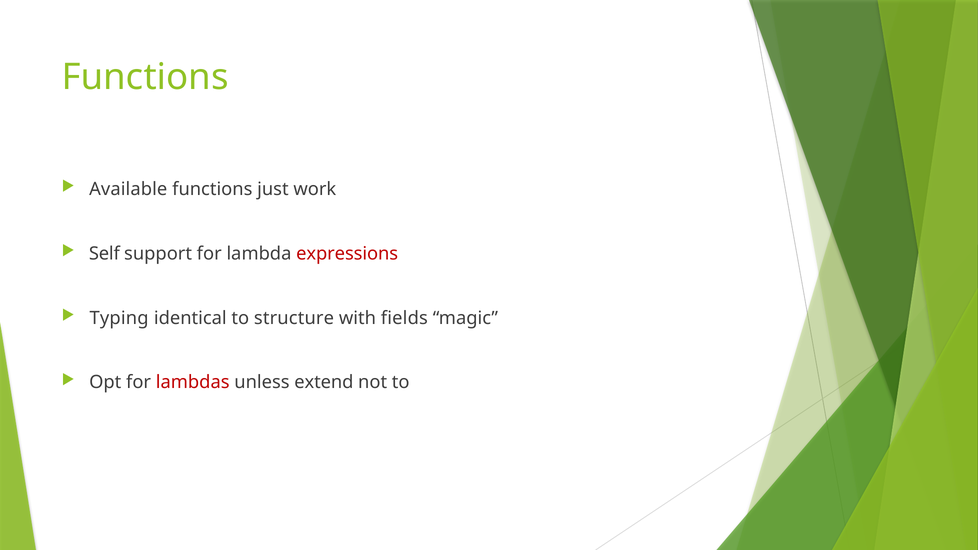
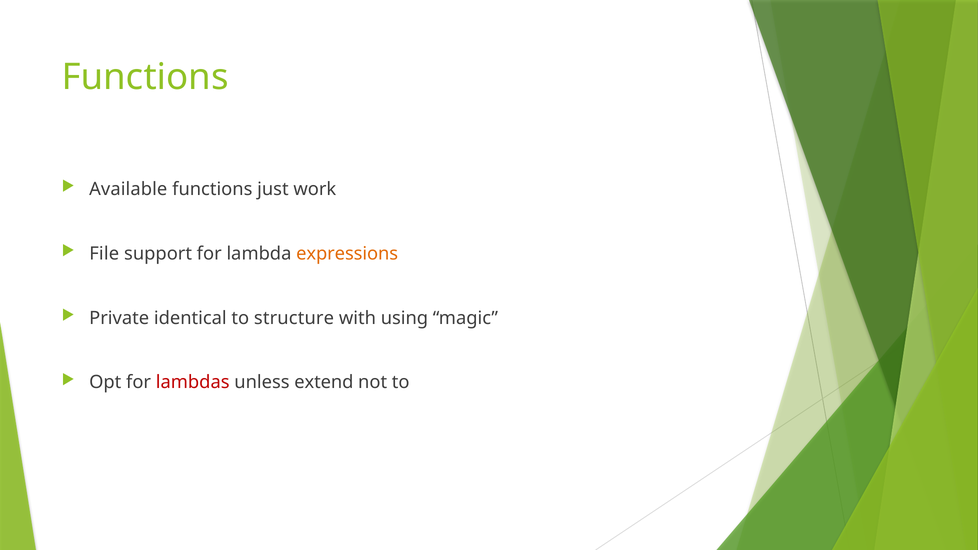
Self: Self -> File (104, 254)
expressions colour: red -> orange (347, 254)
Typing: Typing -> Private (119, 318)
fields: fields -> using (404, 318)
